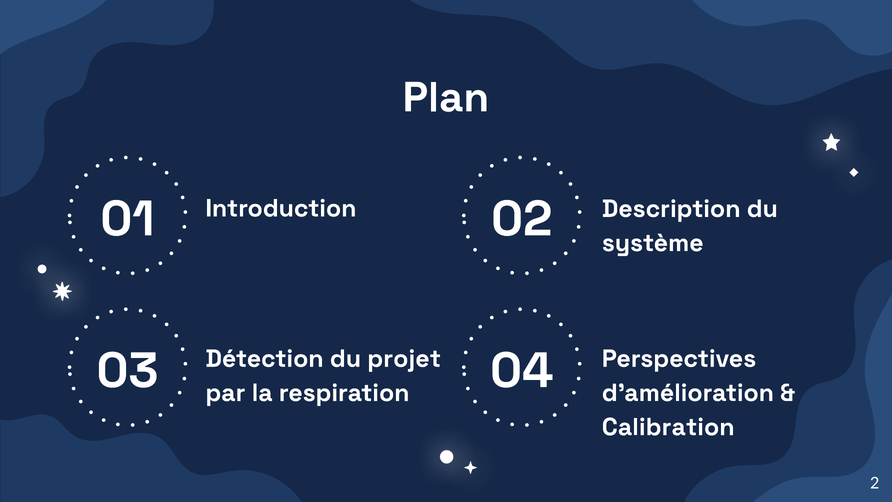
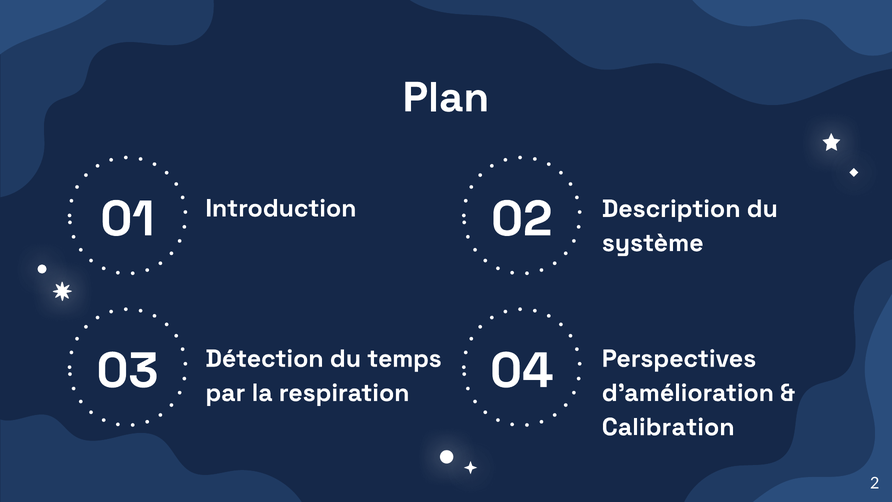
projet: projet -> temps (404, 358)
